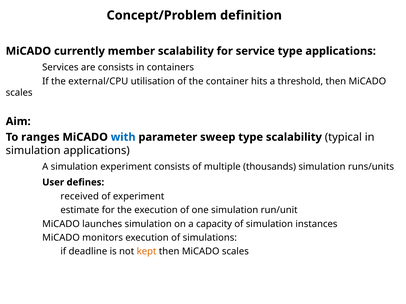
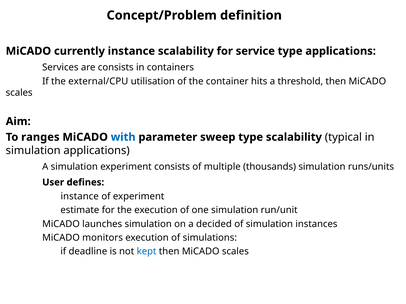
currently member: member -> instance (131, 51)
received: received -> instance (80, 197)
capacity: capacity -> decided (214, 224)
kept colour: orange -> blue (147, 252)
